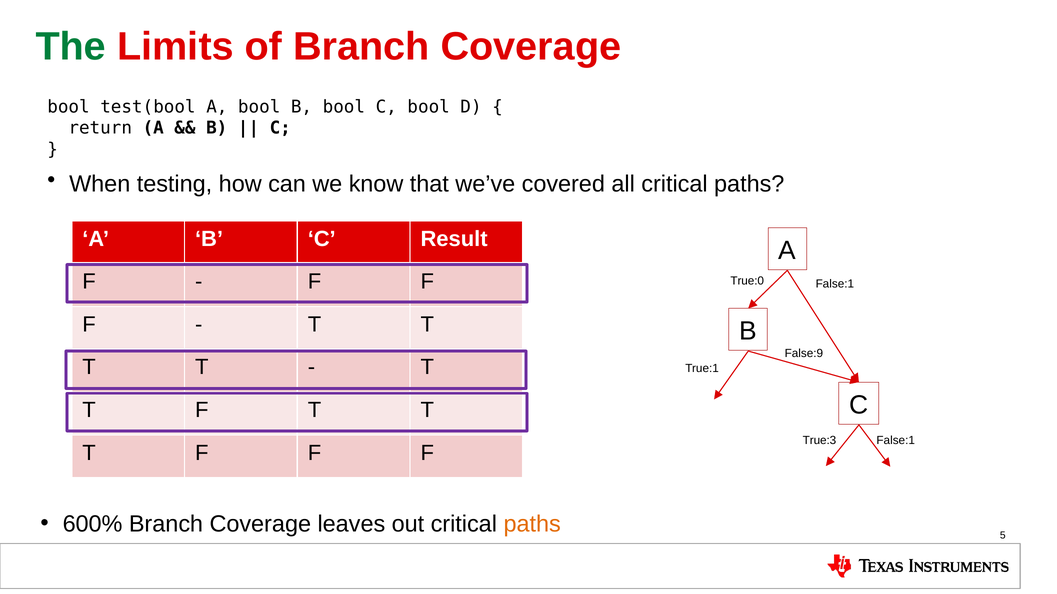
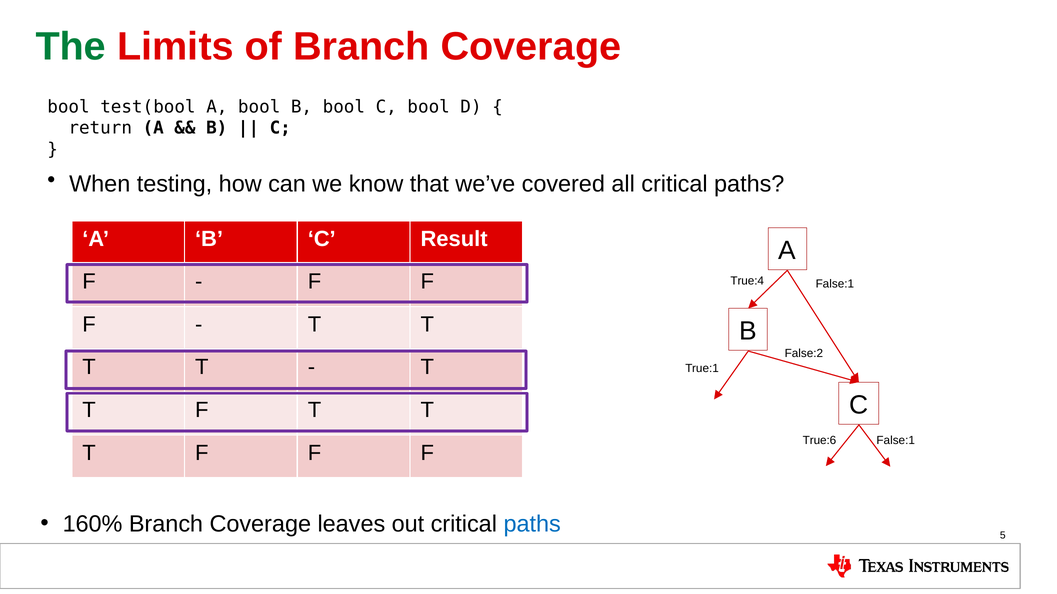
True:0: True:0 -> True:4 (747, 281)
False:9: False:9 -> False:2 (804, 354)
True:3: True:3 -> True:6 (819, 441)
600%: 600% -> 160% (93, 525)
paths colour: orange -> blue (532, 525)
